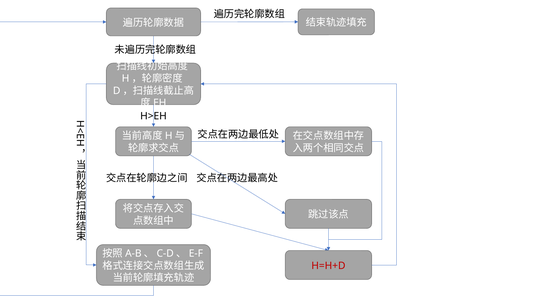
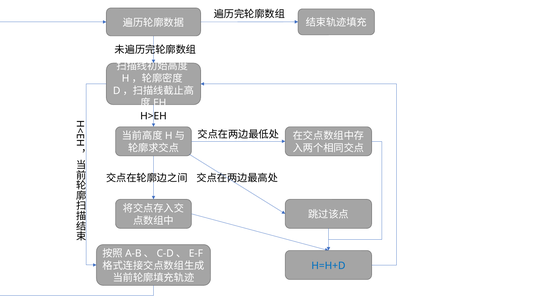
H=H+D colour: red -> blue (328, 265)
